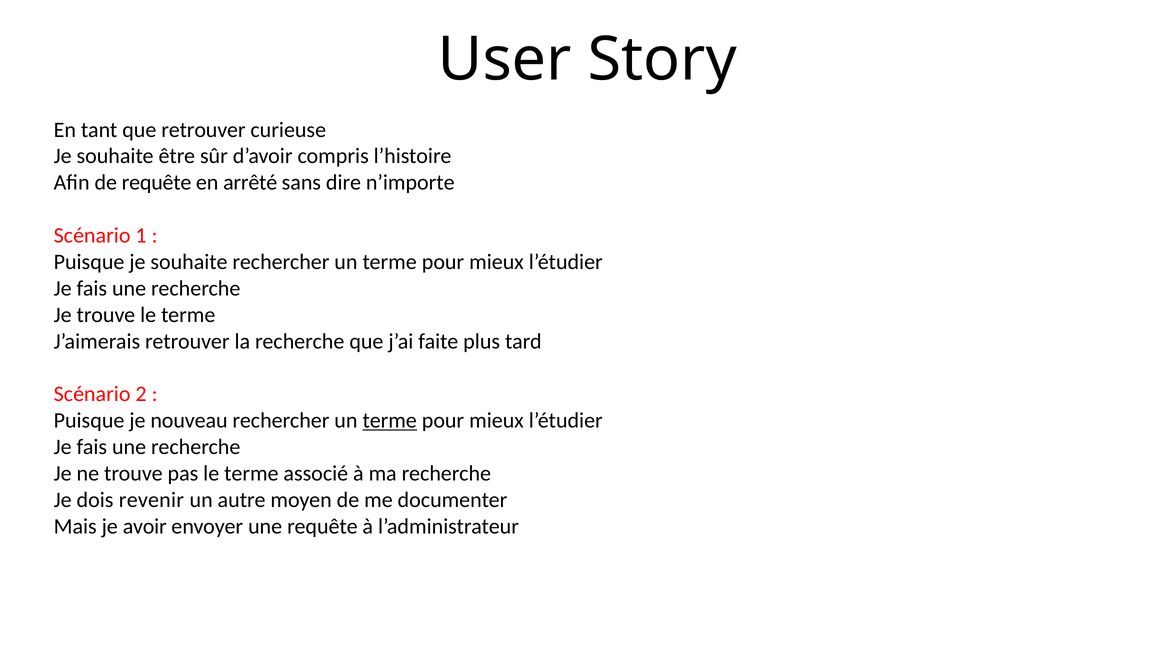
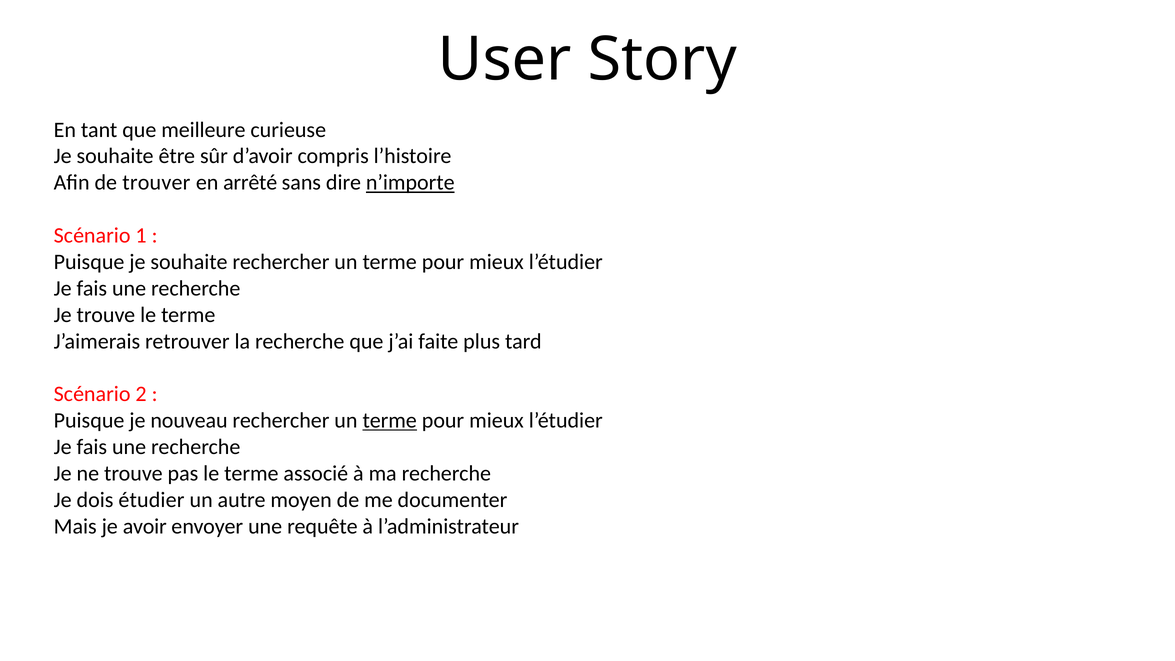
que retrouver: retrouver -> meilleure (203, 130)
de requête: requête -> trouver (156, 183)
n’importe underline: none -> present (410, 183)
revenir: revenir -> étudier (151, 500)
